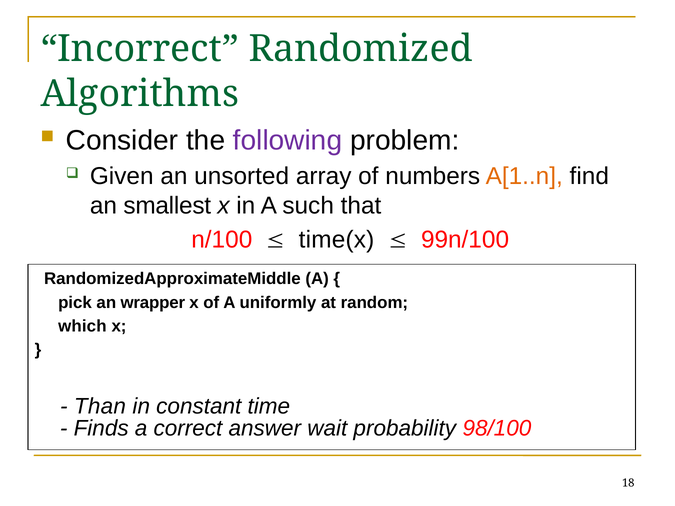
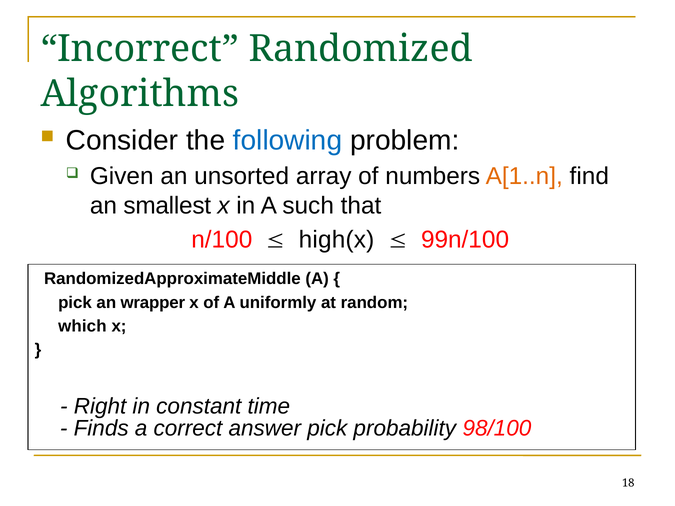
following colour: purple -> blue (288, 140)
time(x: time(x -> high(x (337, 240)
Than: Than -> Right (100, 407)
answer wait: wait -> pick (327, 429)
